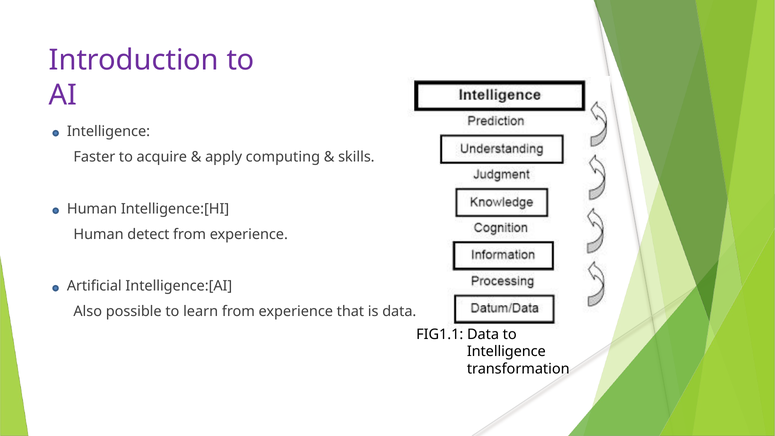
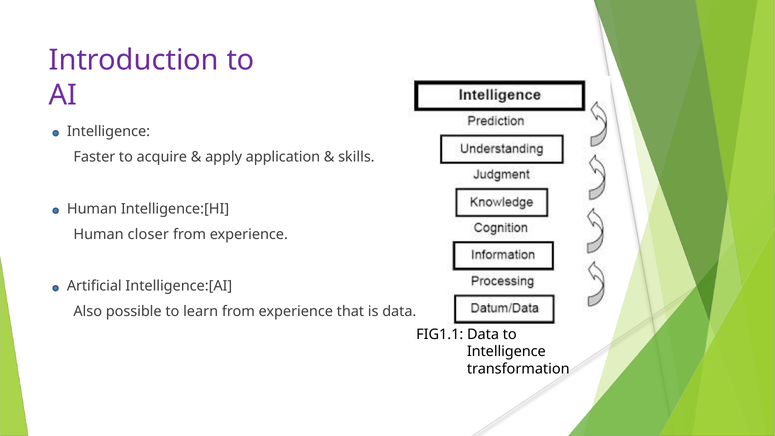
computing: computing -> application (283, 157)
detect: detect -> closer (148, 234)
